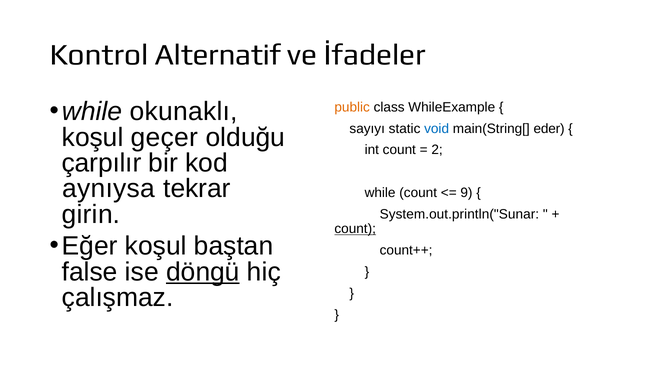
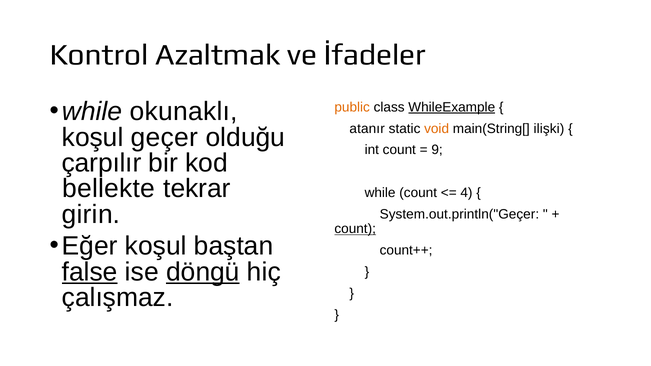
Alternatif: Alternatif -> Azaltmak (218, 55)
WhileExample underline: none -> present (452, 107)
sayıyı: sayıyı -> atanır (367, 129)
void colour: blue -> orange (437, 129)
eder: eder -> ilişki (549, 129)
2: 2 -> 9 (437, 150)
aynıysa: aynıysa -> bellekte (109, 189)
9: 9 -> 4 (466, 193)
System.out.println("Sunar: System.out.println("Sunar -> System.out.println("Geçer (459, 214)
false underline: none -> present (90, 272)
